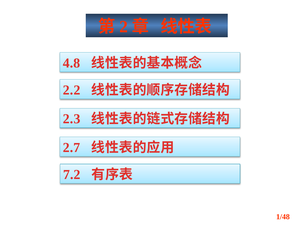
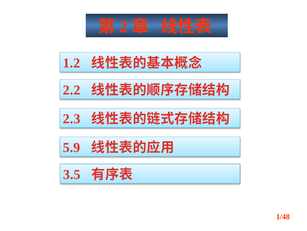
4.8: 4.8 -> 1.2 (72, 63)
2.7: 2.7 -> 5.9 (72, 147)
7.2: 7.2 -> 3.5 (72, 174)
